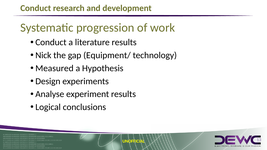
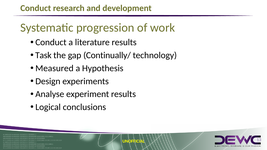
Nick: Nick -> Task (43, 55)
Equipment/: Equipment/ -> Continually/ (107, 55)
